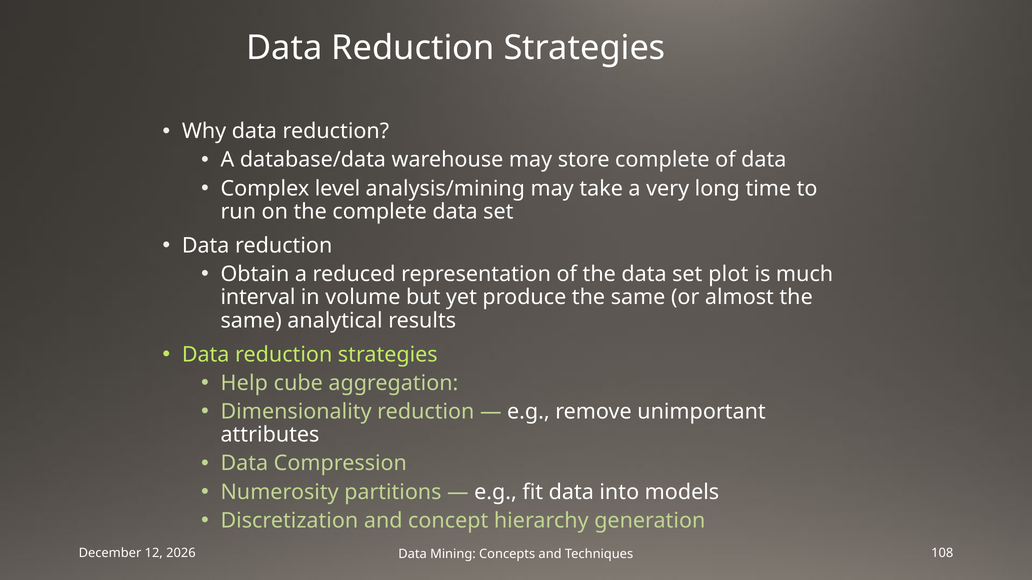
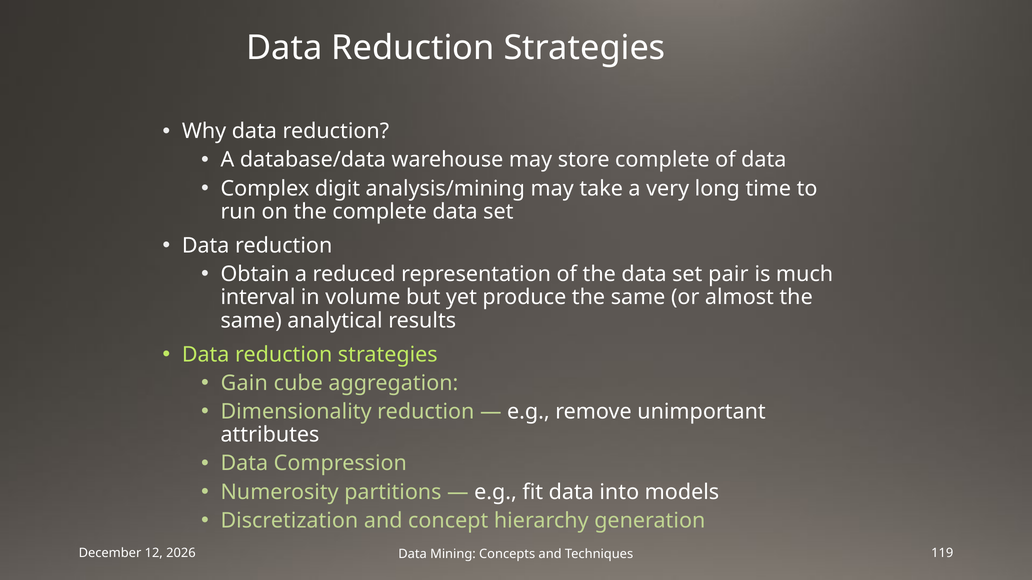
level: level -> digit (337, 189)
plot: plot -> pair (728, 274)
Help: Help -> Gain (244, 383)
108: 108 -> 119 (942, 553)
